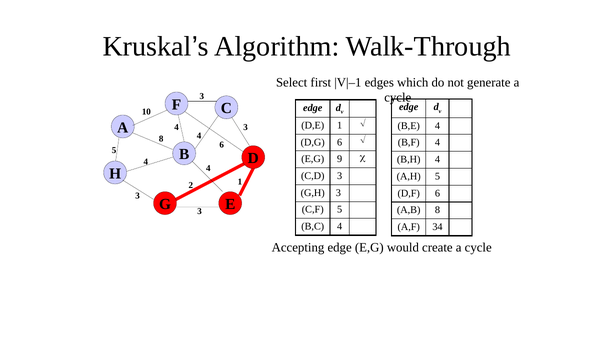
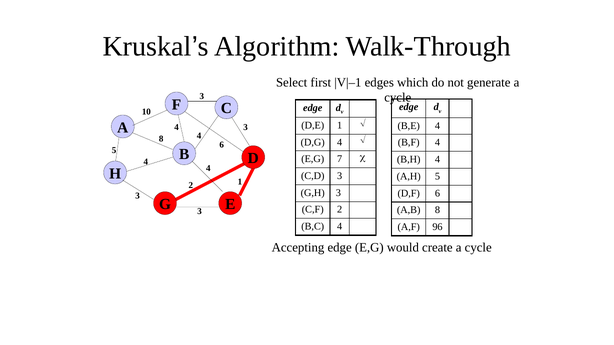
D,G 6: 6 -> 4 (340, 142)
9: 9 -> 7 (340, 159)
C,F 5: 5 -> 2 (340, 210)
34: 34 -> 96 (437, 227)
